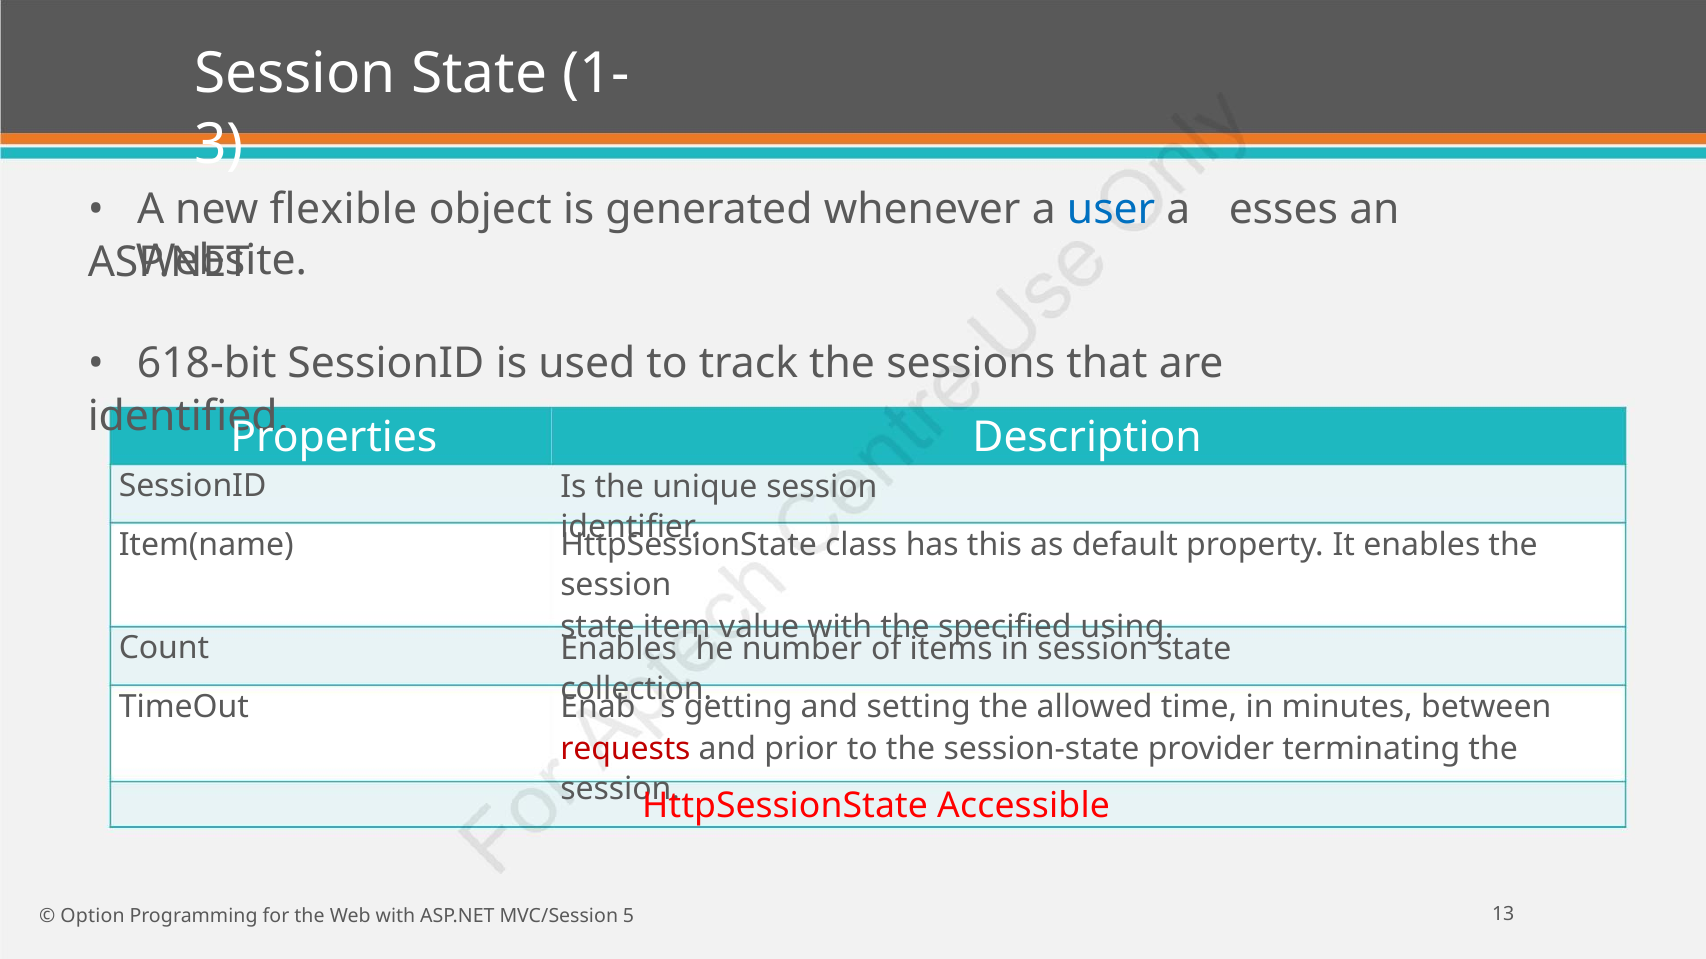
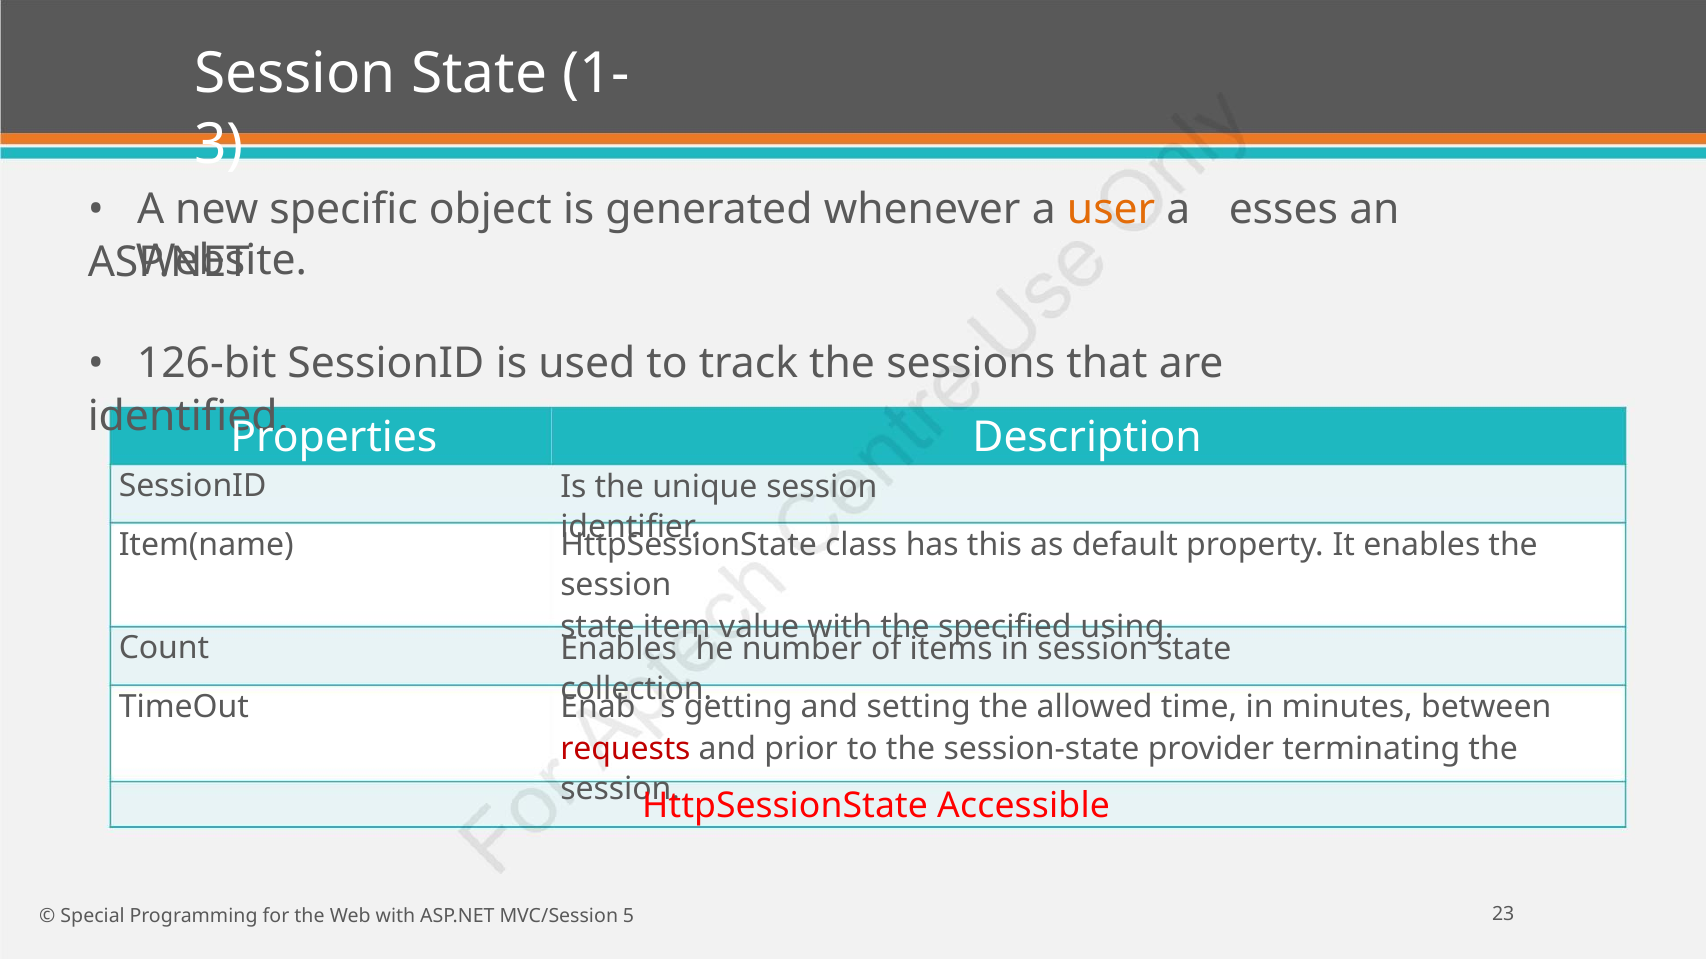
flexible: flexible -> specific (344, 210)
user colour: blue -> orange (1111, 210)
618-bit: 618-bit -> 126-bit (207, 363)
Option: Option -> Special (93, 917)
13: 13 -> 23 (1503, 915)
